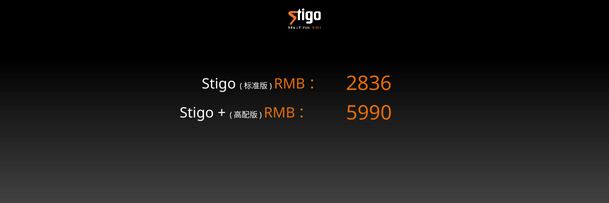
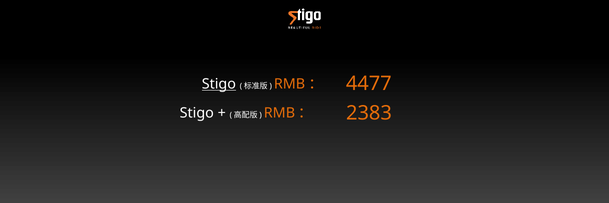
Stigo underline: none -> present (219, 84)
2836: 2836 -> 4477 (369, 84)
5990: 5990 -> 2383 (369, 113)
